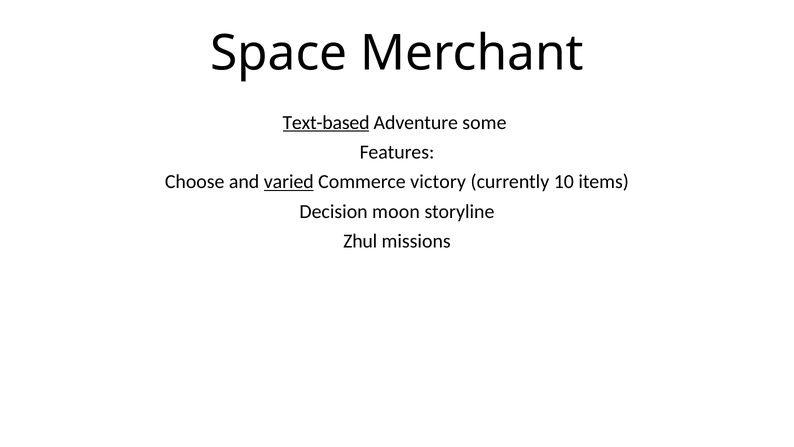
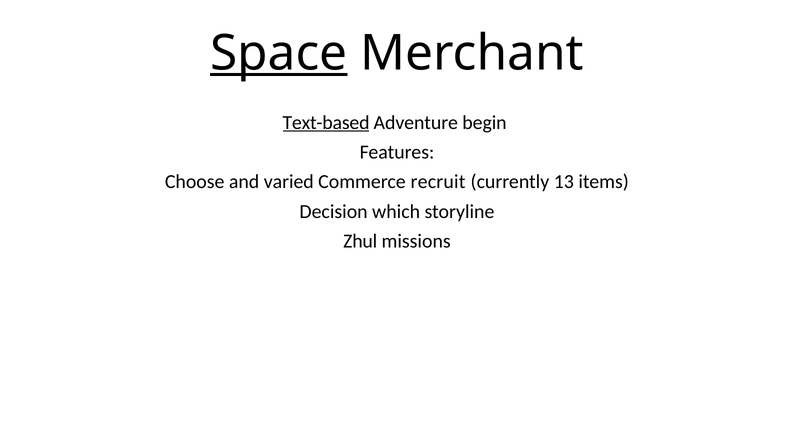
Space underline: none -> present (279, 53)
some: some -> begin (485, 122)
varied underline: present -> none (289, 182)
victory: victory -> recruit (438, 182)
10: 10 -> 13 (564, 182)
moon: moon -> which (396, 211)
